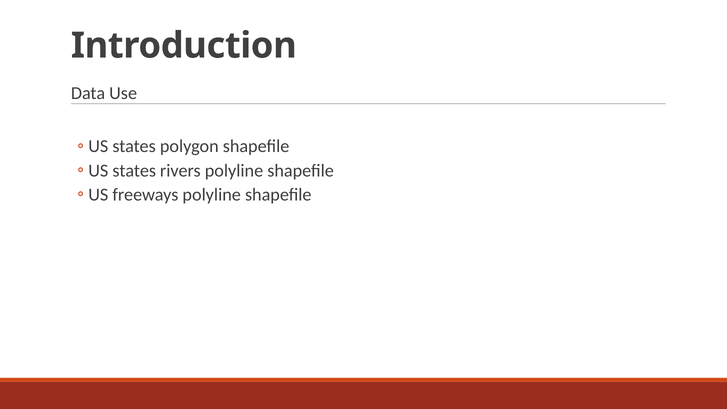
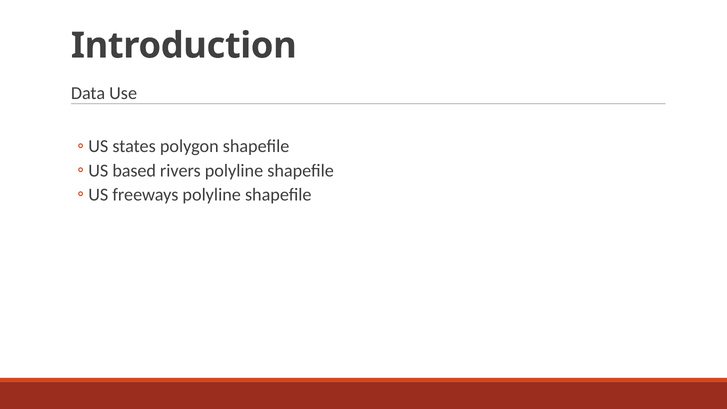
states: states -> based (134, 170)
